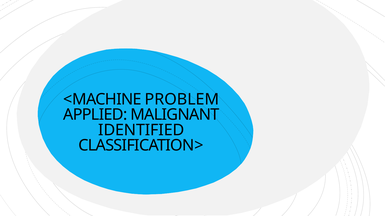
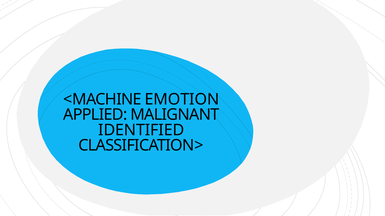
PROBLEM: PROBLEM -> EMOTION (182, 100)
